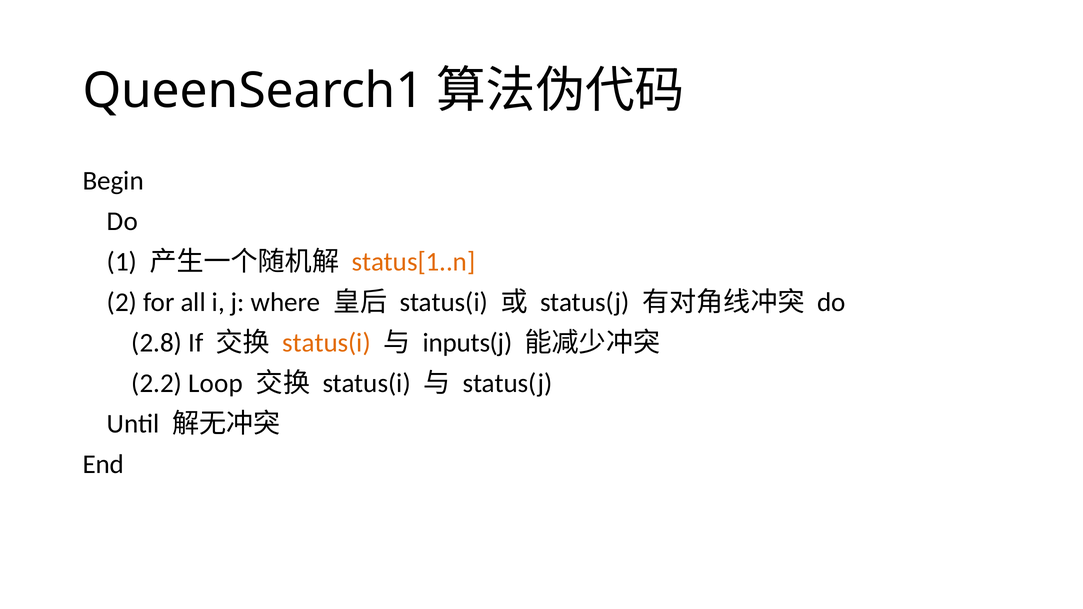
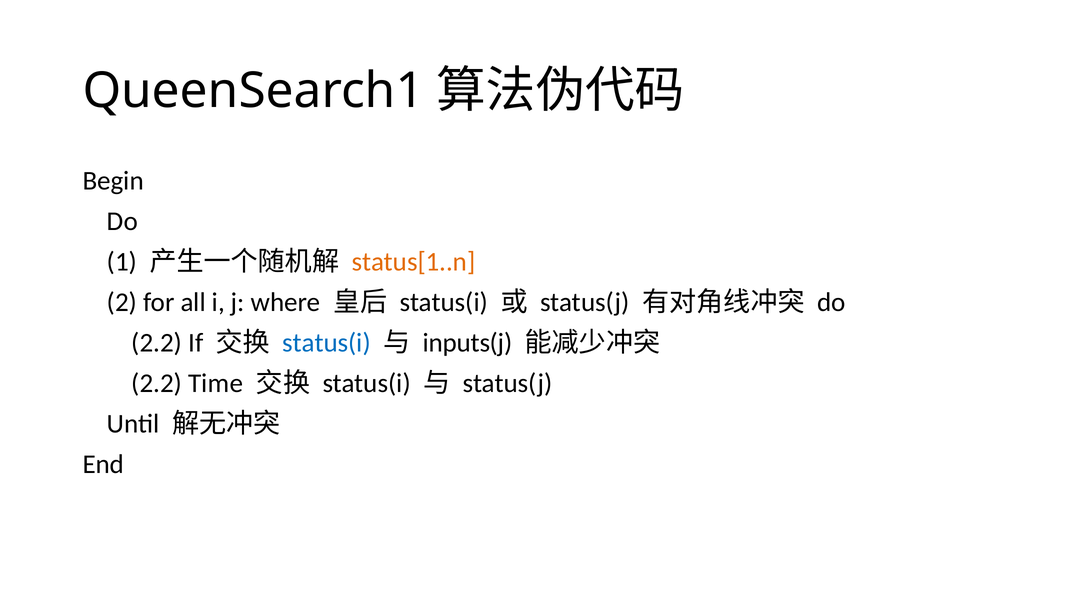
2.8: 2.8 -> 2.2 (157, 343)
status(i colour: orange -> blue (327, 343)
Loop: Loop -> Time (216, 383)
